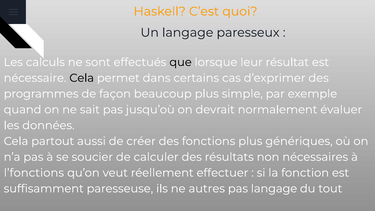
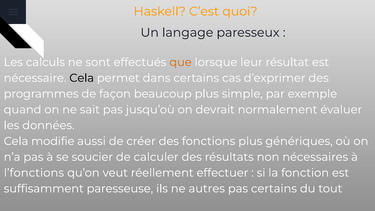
que colour: black -> orange (181, 62)
partout: partout -> modifie (53, 141)
pas langage: langage -> certains (274, 189)
